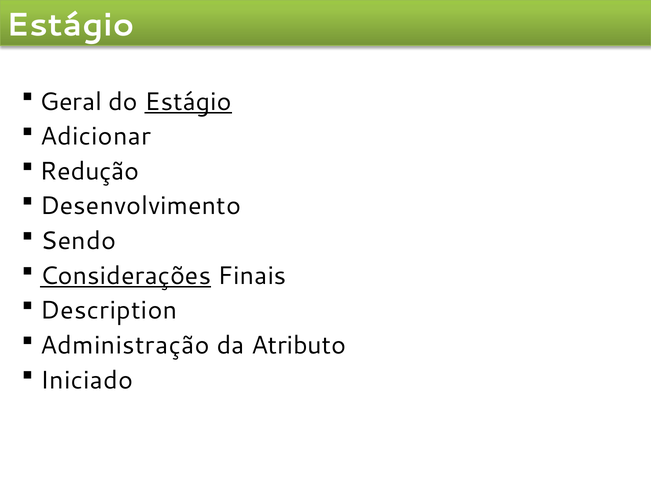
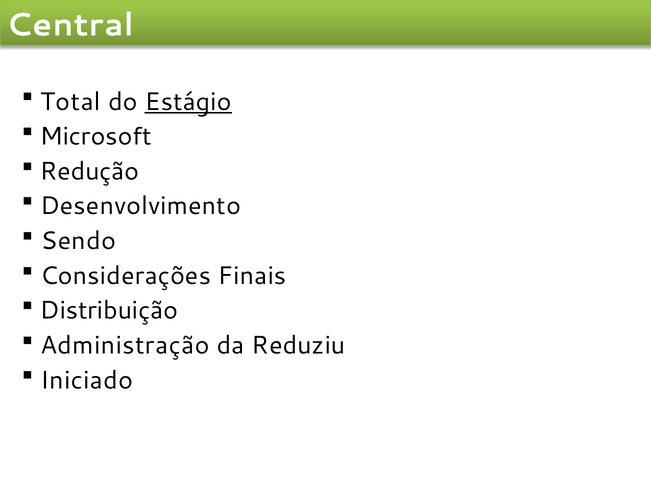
Estágio: Estágio -> Central (70, 25)
Geral: Geral -> Total (71, 102)
Adicionar: Adicionar -> Microsoft (96, 136)
Considerações underline: present -> none (126, 275)
Description: Description -> Distribuição (109, 310)
Atributo: Atributo -> Reduziu (298, 345)
